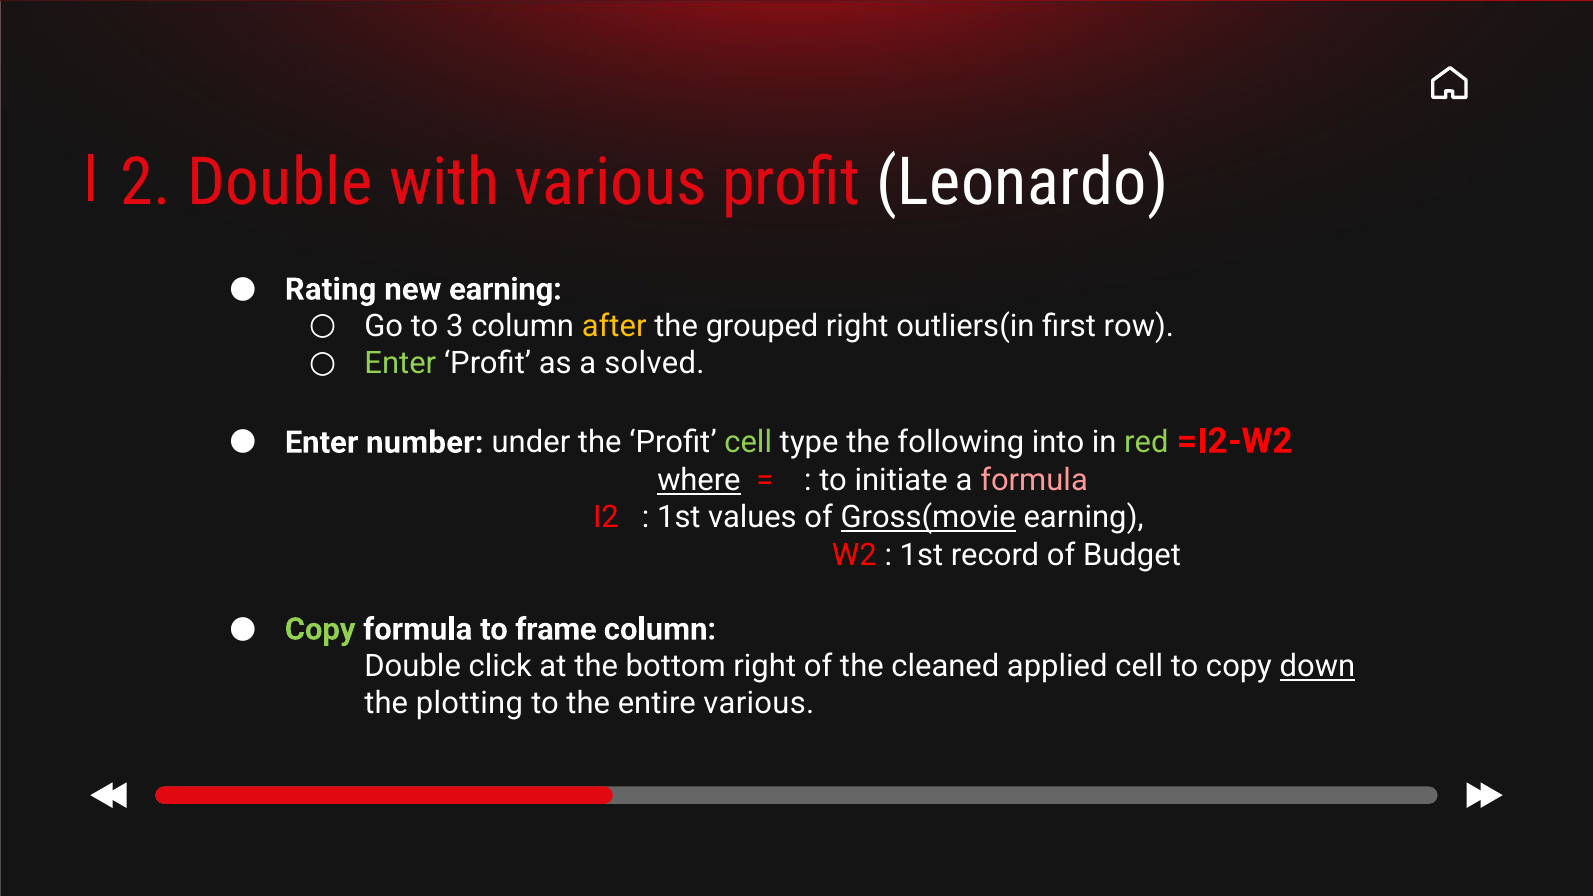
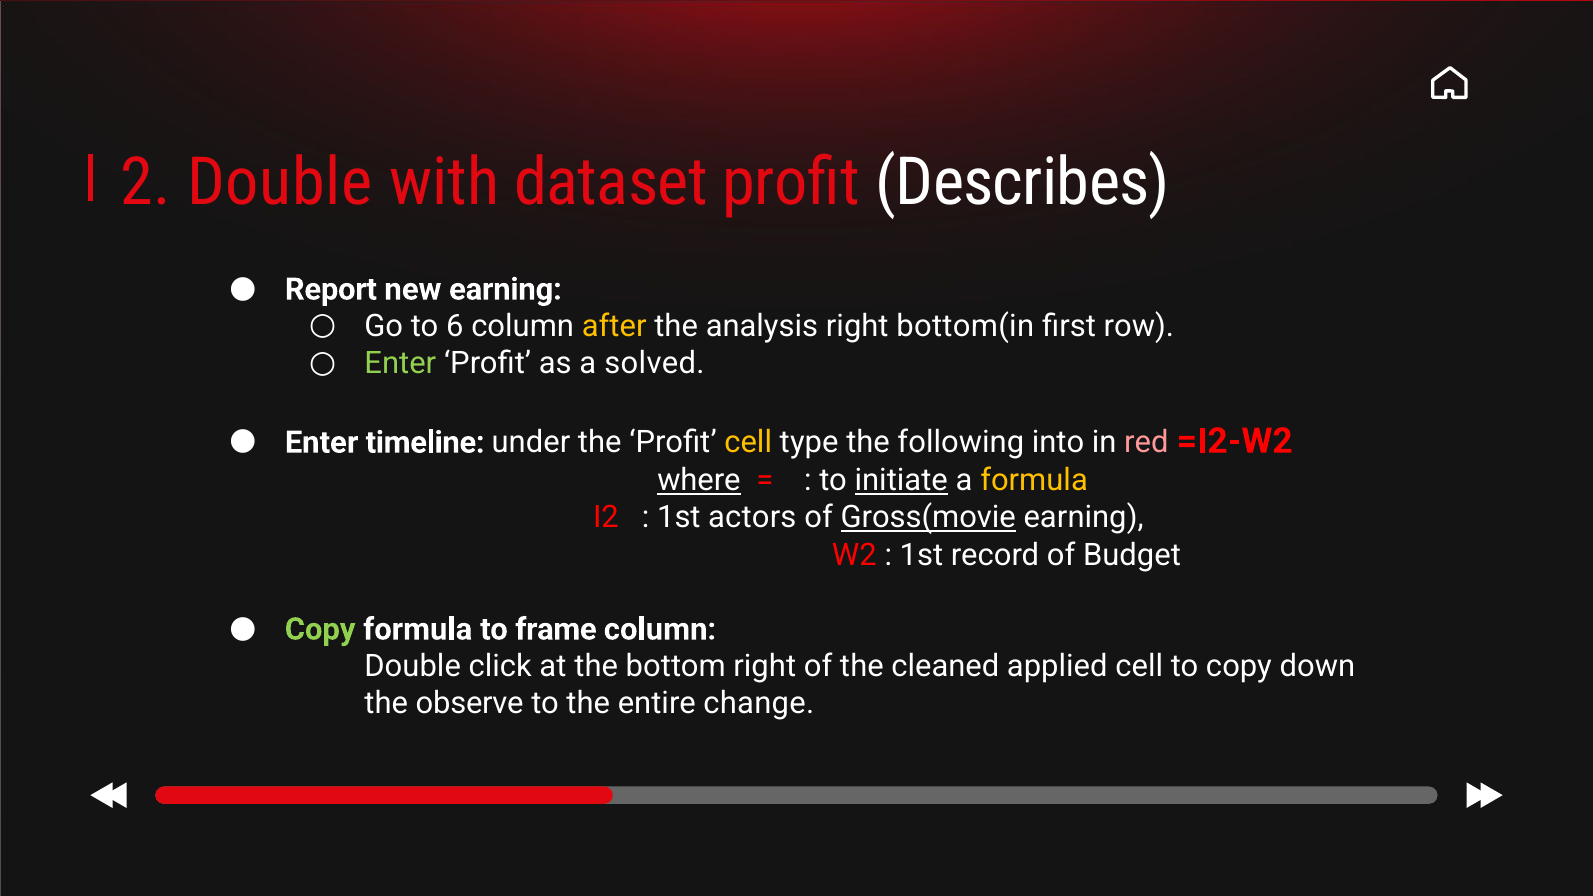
with various: various -> dataset (611, 182)
Leonardo: Leonardo -> Describes (1023, 182)
Rating: Rating -> Report (331, 289)
3: 3 -> 6 (455, 327)
grouped: grouped -> analysis (762, 327)
outliers(in: outliers(in -> bottom(in (965, 327)
number: number -> timeline (425, 443)
cell colour: light green -> yellow (748, 443)
red colour: light green -> pink (1146, 443)
initiate underline: none -> present (901, 481)
formula colour: pink -> yellow (1034, 481)
values: values -> actors (752, 518)
down underline: present -> none (1317, 667)
plotting: plotting -> observe (470, 704)
entire various: various -> change (759, 704)
